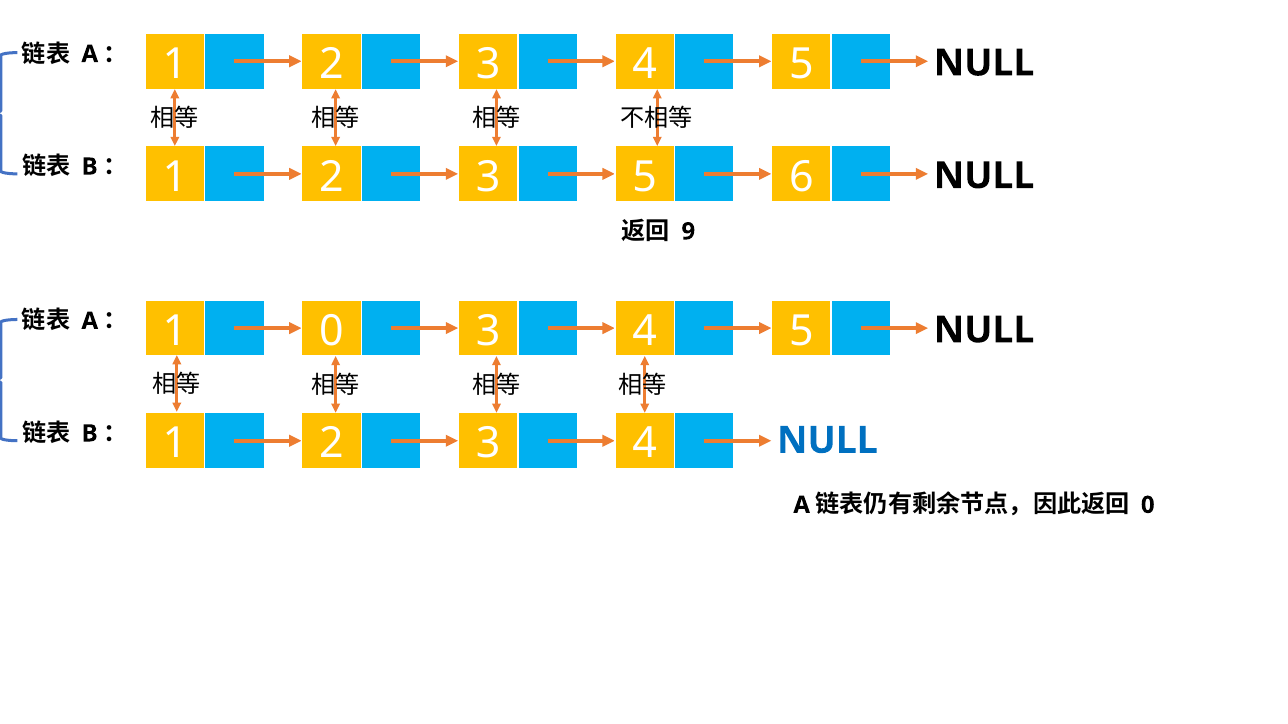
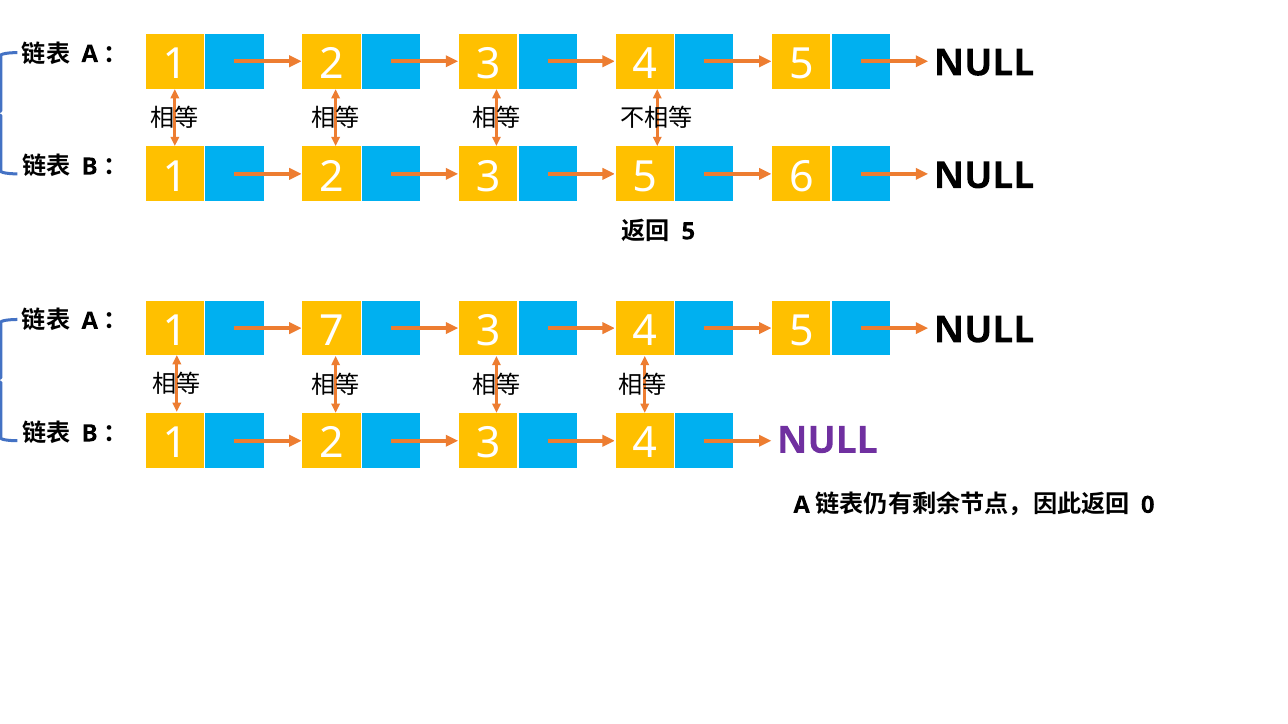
9: 9 -> 5 (688, 232)
1 0: 0 -> 7 (332, 331)
NULL colour: blue -> purple (827, 441)
